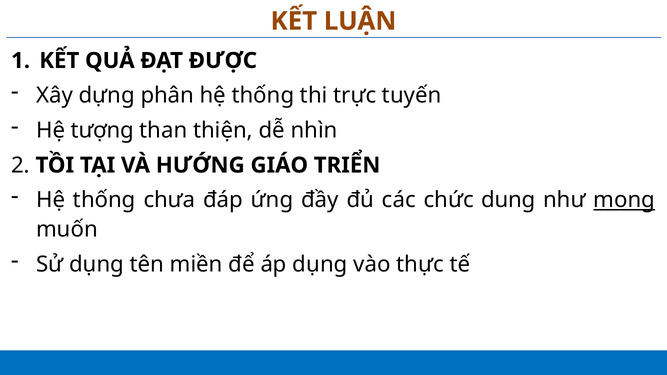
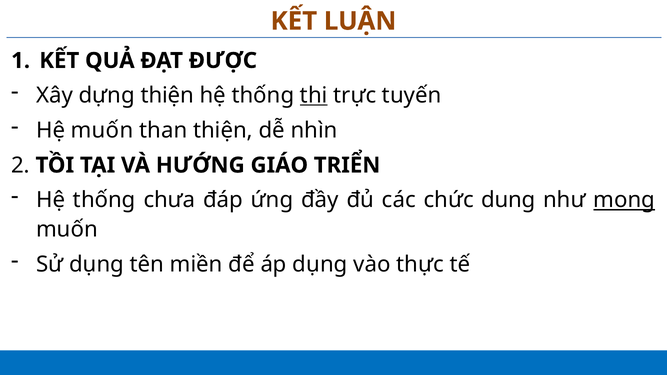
dựng phân: phân -> thiện (167, 96)
thi underline: none -> present (314, 96)
Hệ tượng: tượng -> muốn (102, 130)
